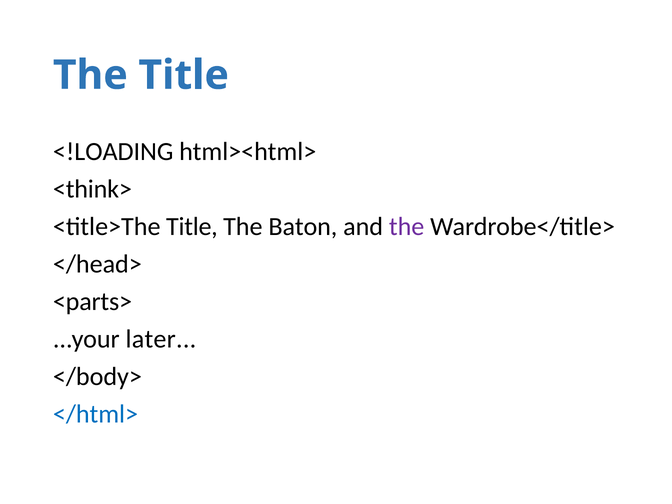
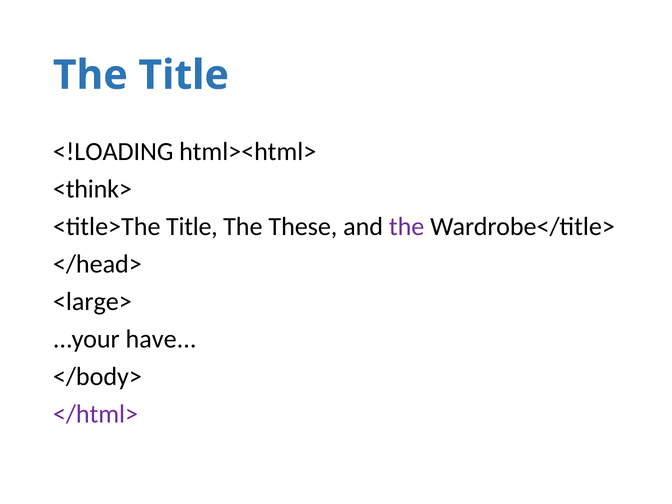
Baton: Baton -> These (303, 226)
<parts>: <parts> -> <large> (92, 301)
later: later -> have (161, 339)
</html> colour: blue -> purple (95, 414)
